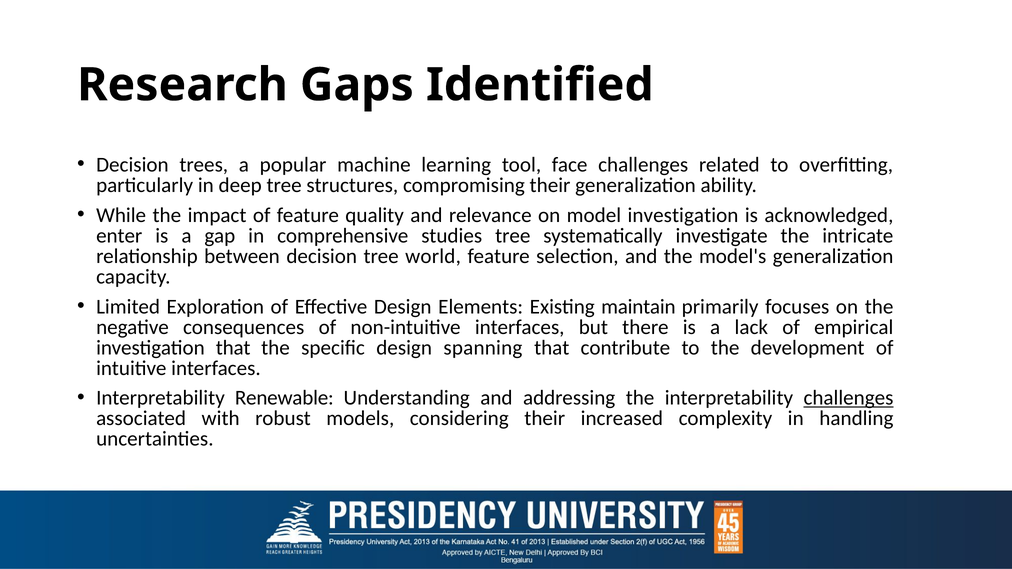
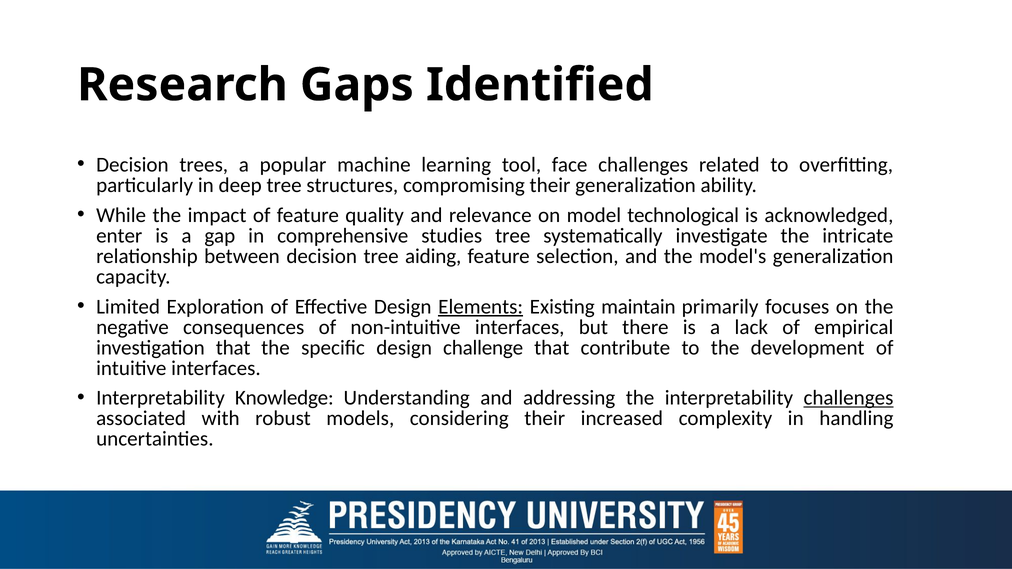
model investigation: investigation -> technological (683, 215)
world: world -> aiding (433, 256)
Elements underline: none -> present (481, 307)
spanning: spanning -> challenge (483, 348)
Renewable: Renewable -> Knowledge (284, 398)
